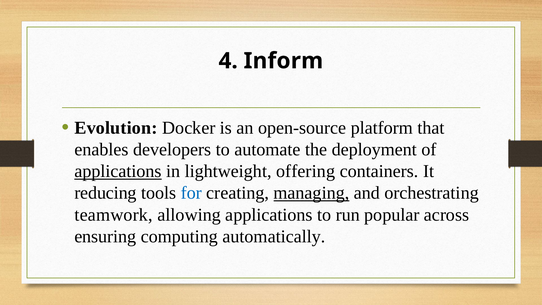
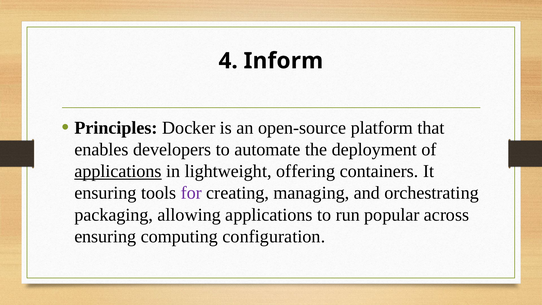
Evolution: Evolution -> Principles (116, 128)
reducing: reducing -> ensuring (105, 193)
for colour: blue -> purple (191, 193)
managing underline: present -> none (311, 193)
teamwork: teamwork -> packaging (114, 215)
automatically: automatically -> configuration (274, 236)
